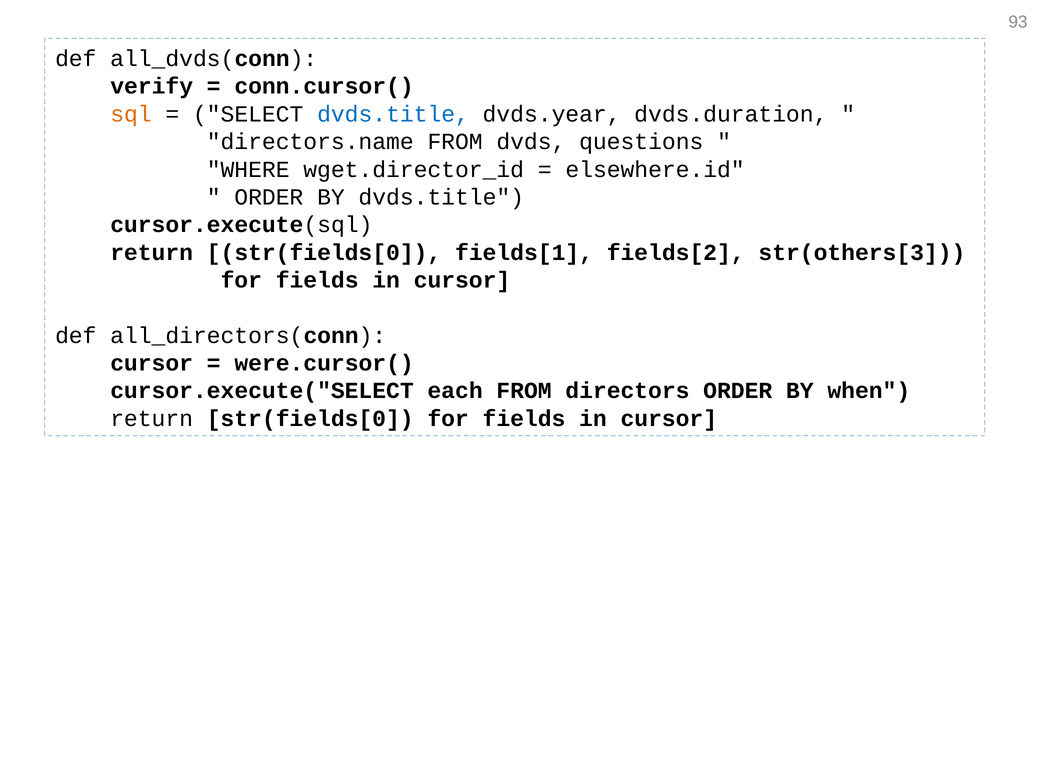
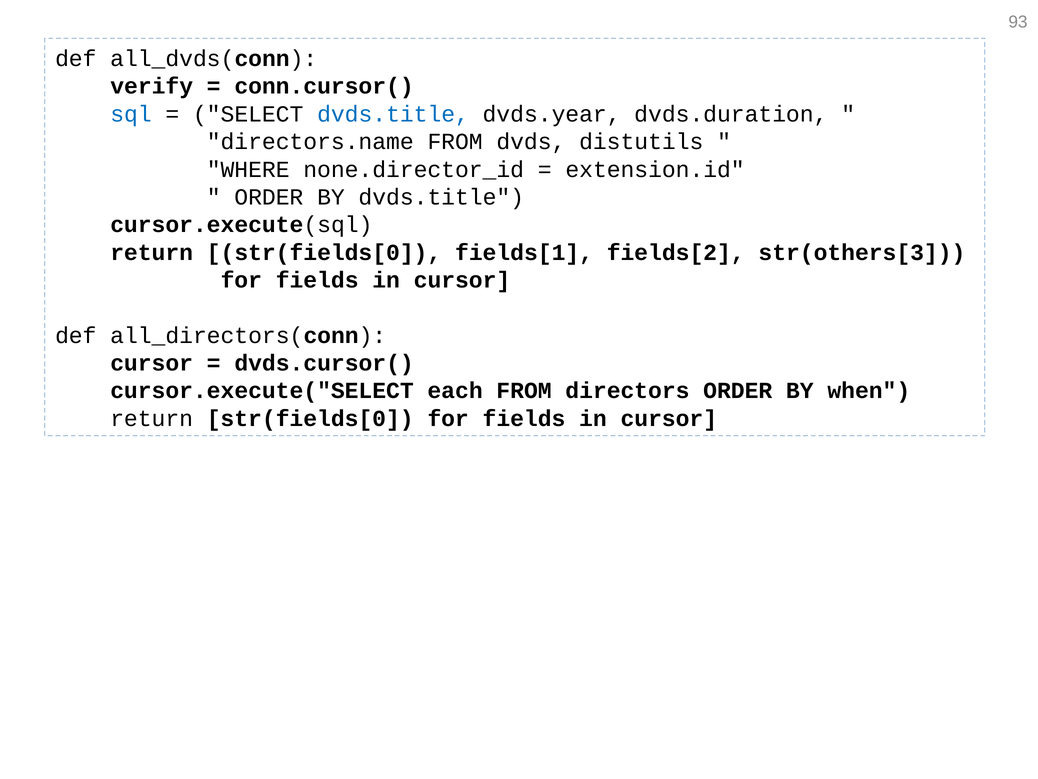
sql colour: orange -> blue (131, 114)
questions: questions -> distutils (641, 142)
wget.director_id: wget.director_id -> none.director_id (414, 169)
elsewhere.id: elsewhere.id -> extension.id (655, 169)
were.cursor(: were.cursor( -> dvds.cursor( (324, 363)
